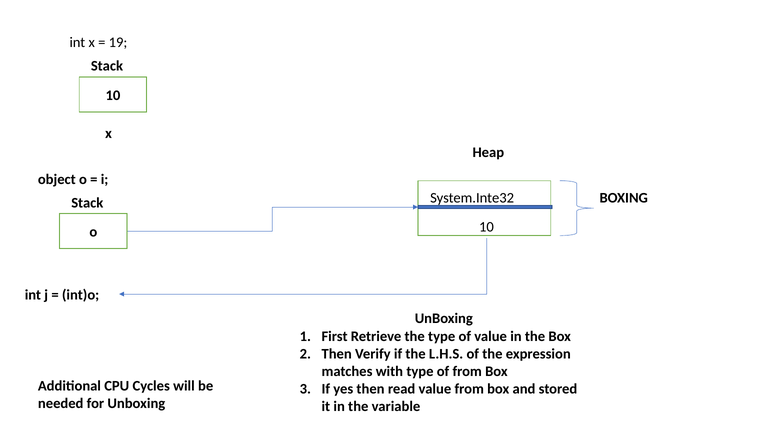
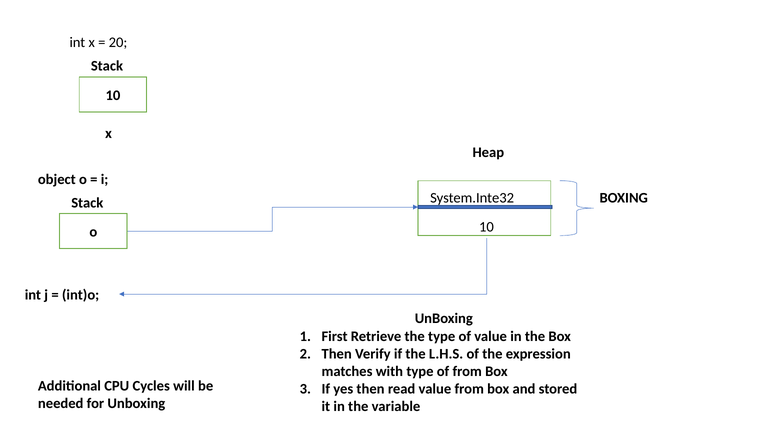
19: 19 -> 20 (118, 43)
